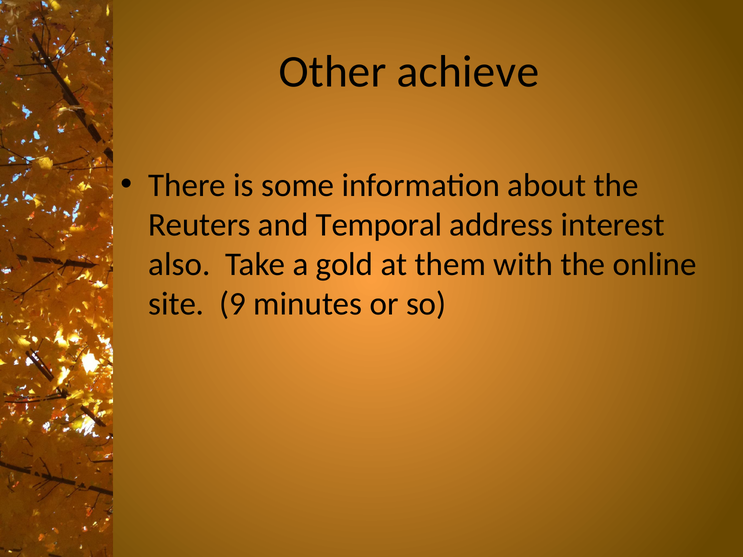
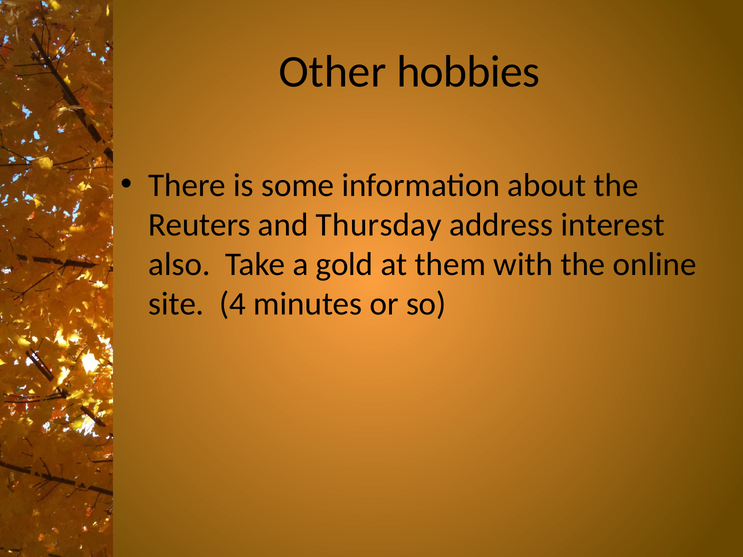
achieve: achieve -> hobbies (468, 72)
Temporal: Temporal -> Thursday (379, 225)
9: 9 -> 4 (233, 304)
